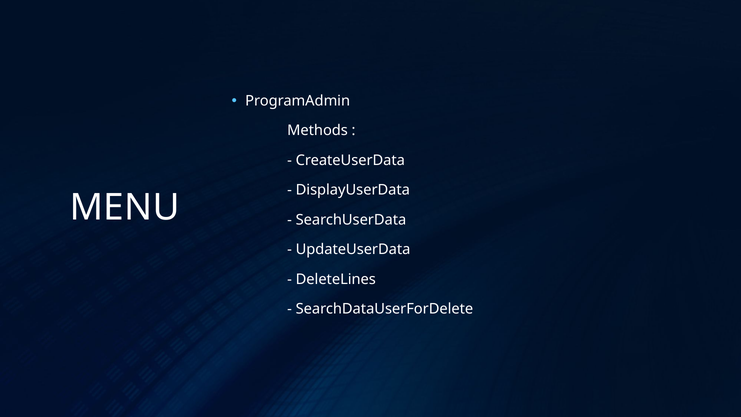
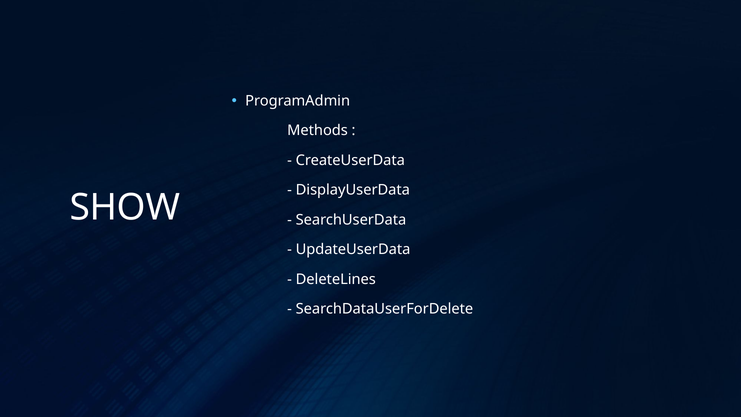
MENU: MENU -> SHOW (125, 207)
